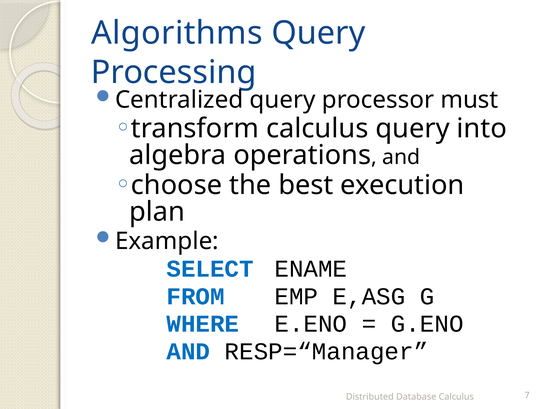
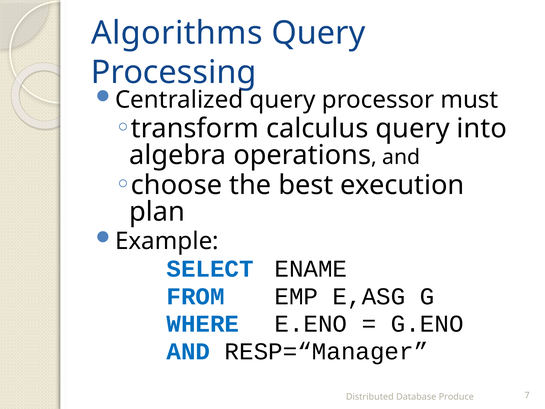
Database Calculus: Calculus -> Produce (456, 397)
